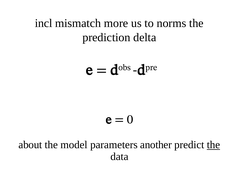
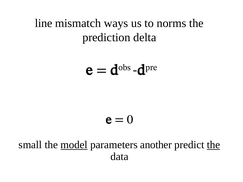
incl: incl -> line (44, 23)
more: more -> ways (116, 23)
about: about -> small (30, 145)
model underline: none -> present (74, 145)
